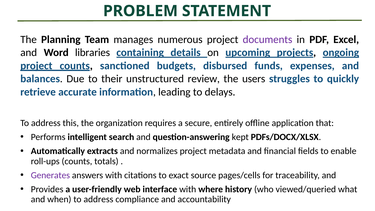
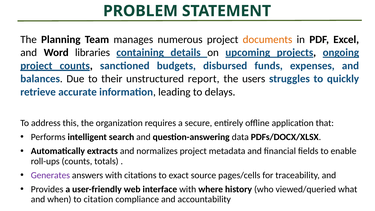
documents colour: purple -> orange (268, 39)
review: review -> report (204, 79)
kept: kept -> data (240, 137)
when to address: address -> citation (98, 199)
